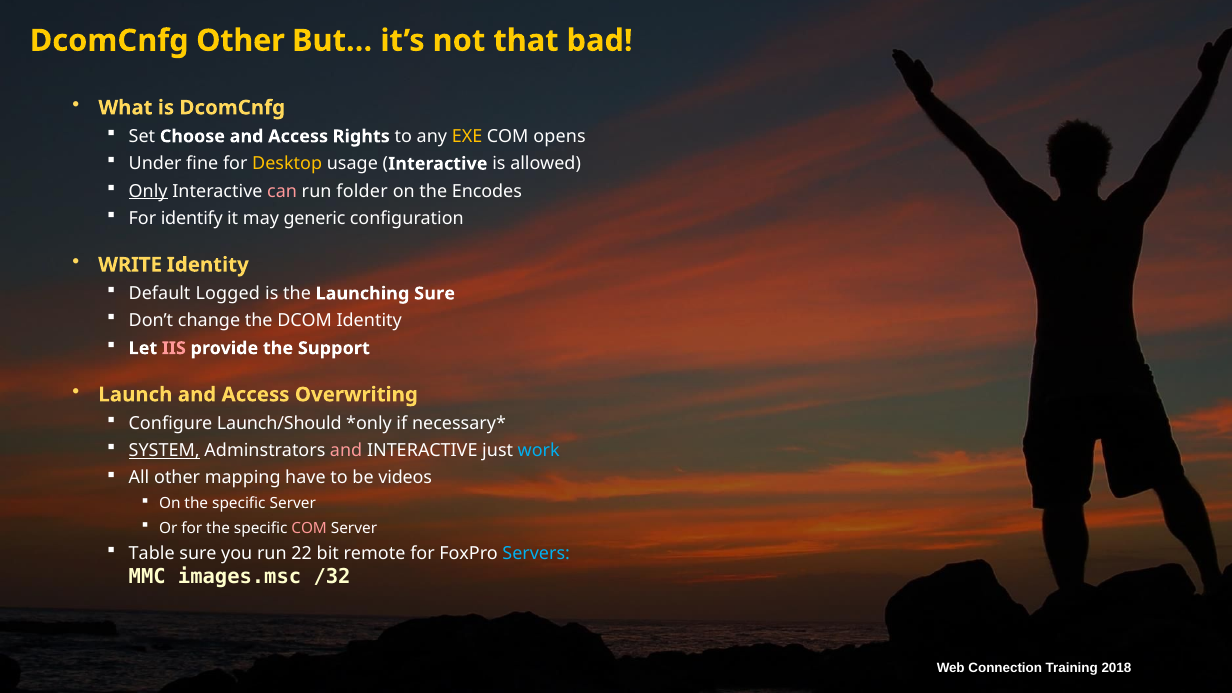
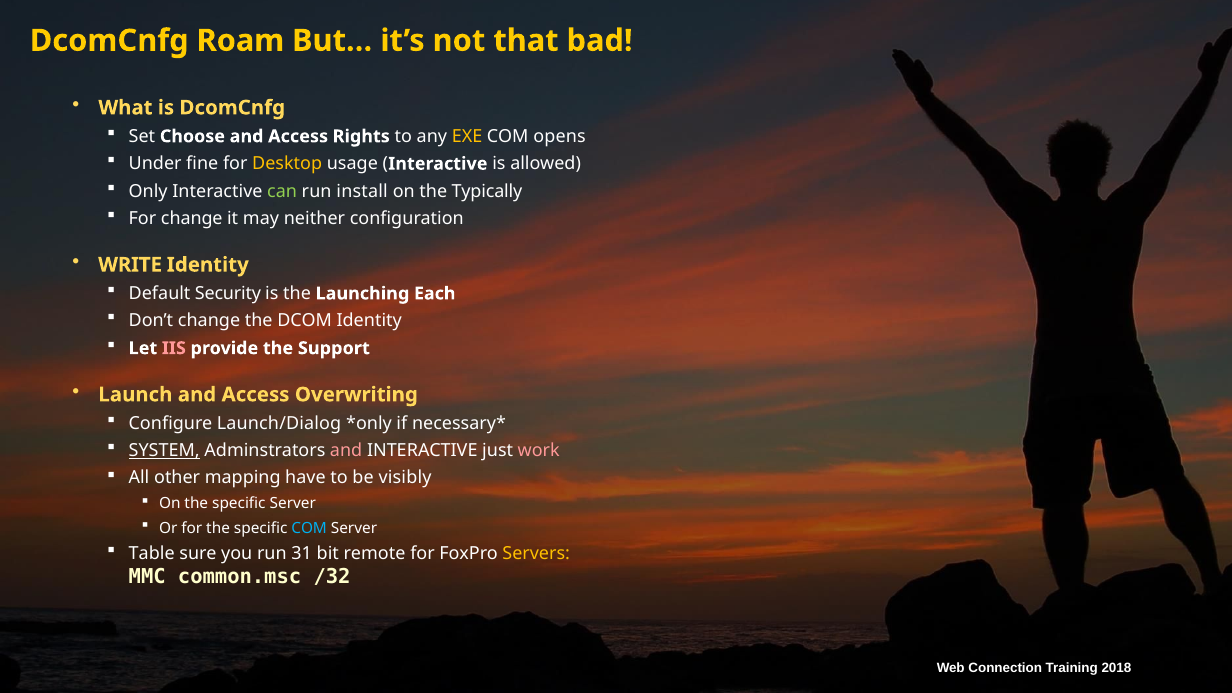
DcomCnfg Other: Other -> Roam (240, 41)
Only underline: present -> none (148, 191)
can colour: pink -> light green (282, 191)
folder: folder -> install (362, 191)
Encodes: Encodes -> Typically (487, 191)
For identify: identify -> change (192, 218)
generic: generic -> neither (314, 218)
Logged: Logged -> Security (228, 294)
Launching Sure: Sure -> Each (435, 294)
Launch/Should: Launch/Should -> Launch/Dialog (279, 423)
work colour: light blue -> pink (539, 451)
videos: videos -> visibly (405, 478)
COM colour: pink -> light blue (309, 528)
22: 22 -> 31 (302, 554)
Servers colour: light blue -> yellow (536, 554)
images.msc: images.msc -> common.msc (240, 577)
